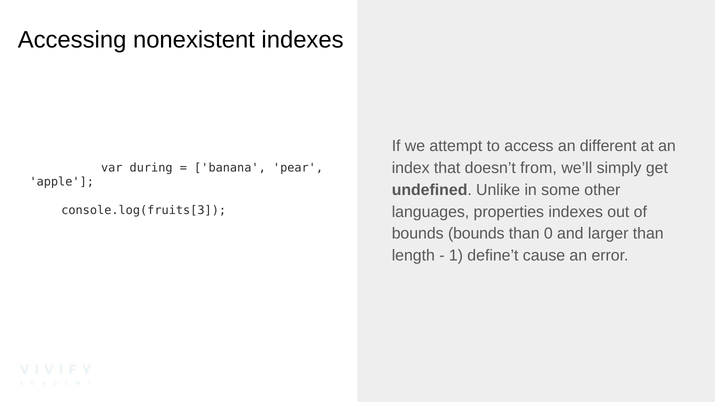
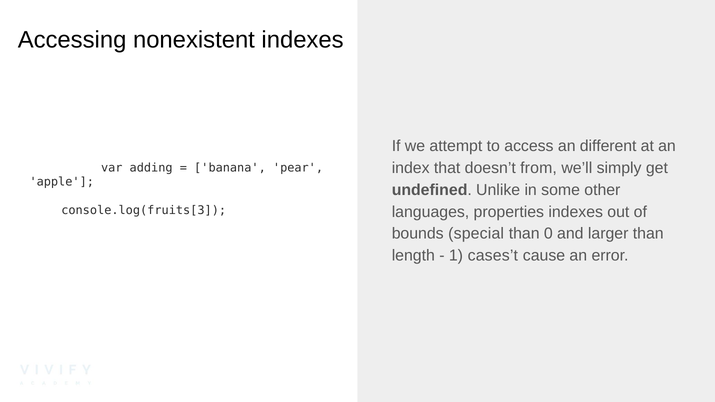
during: during -> adding (151, 168)
bounds bounds: bounds -> special (476, 234)
define’t: define’t -> cases’t (493, 256)
